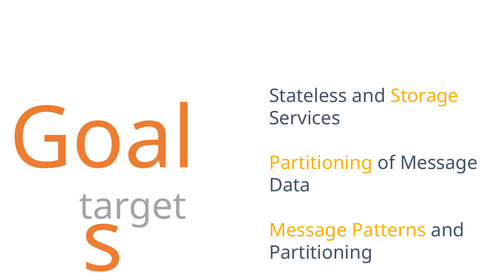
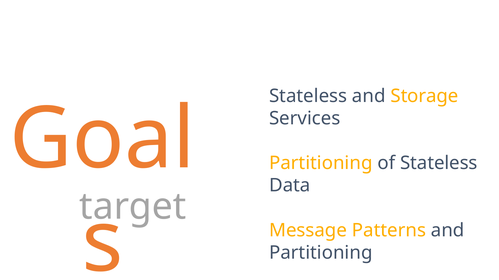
of Message: Message -> Stateless (439, 164)
